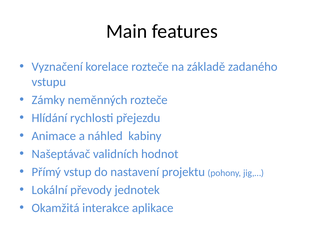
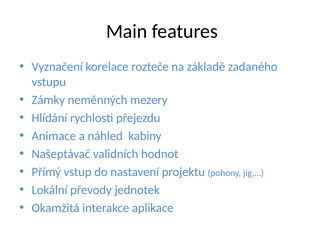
neměnných rozteče: rozteče -> mezery (149, 100)
